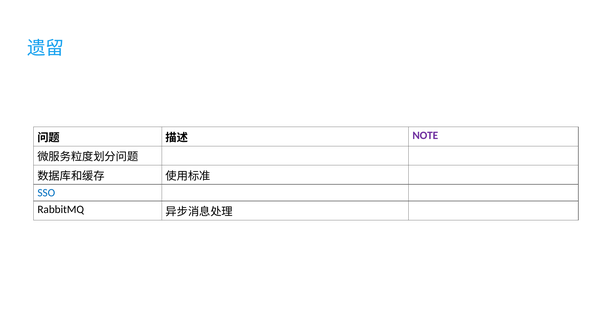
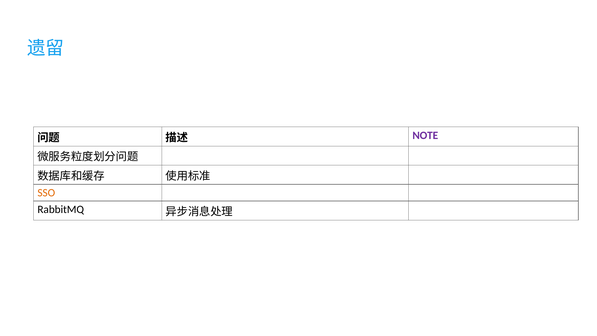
SSO colour: blue -> orange (46, 193)
